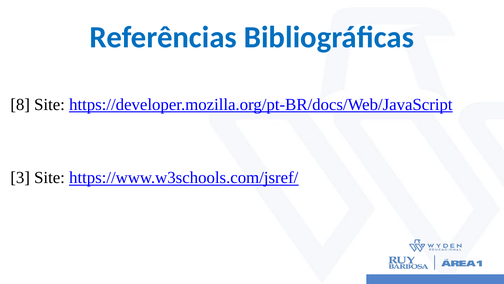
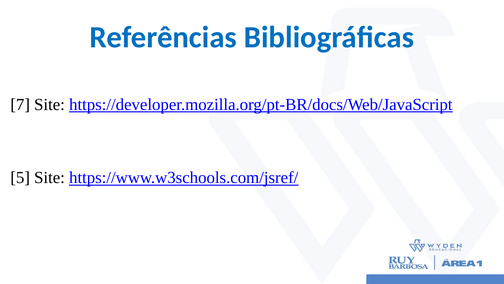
8: 8 -> 7 (20, 104)
3: 3 -> 5 (20, 177)
